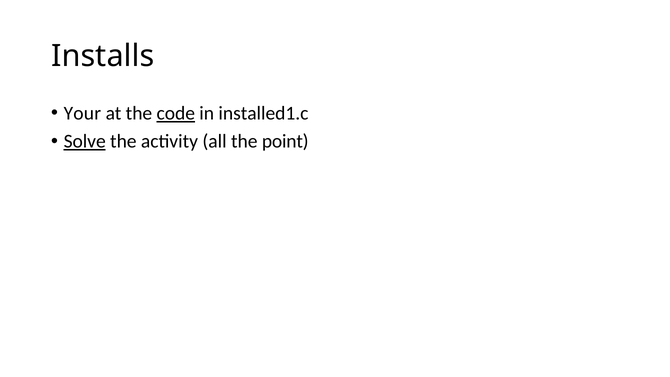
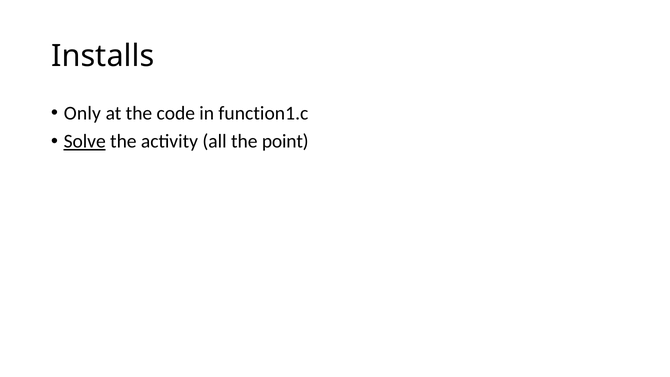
Your: Your -> Only (82, 113)
code underline: present -> none (176, 113)
installed1.c: installed1.c -> function1.c (263, 113)
